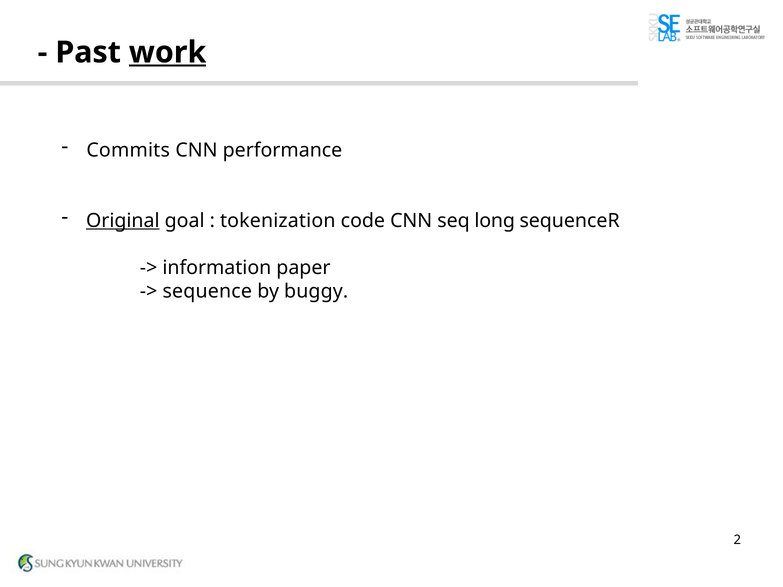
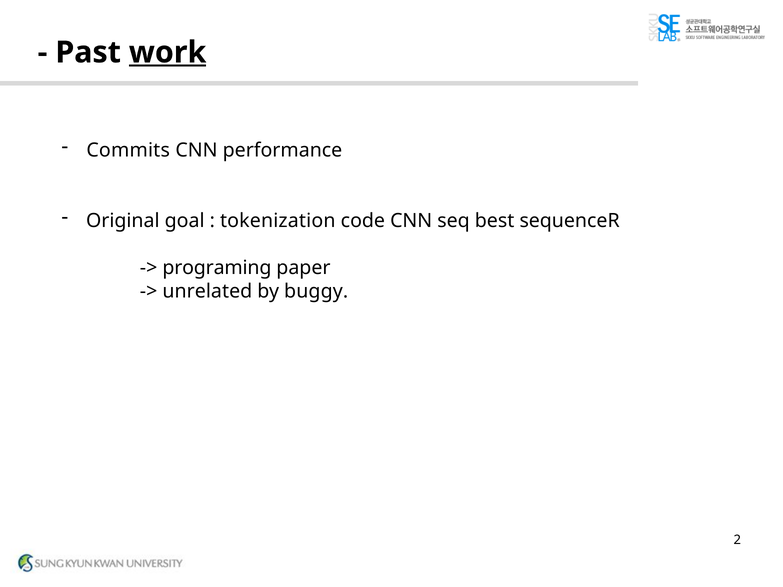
Original underline: present -> none (123, 221)
long: long -> best (495, 221)
information: information -> programing (217, 268)
sequence: sequence -> unrelated (207, 291)
